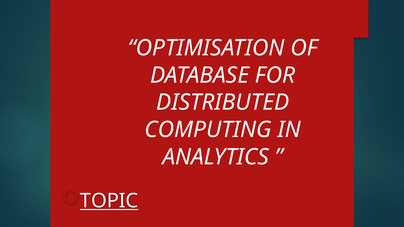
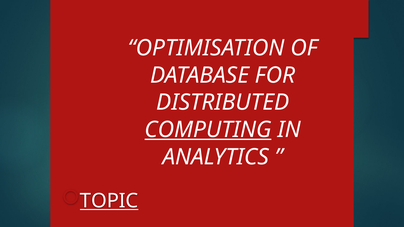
COMPUTING underline: none -> present (208, 130)
